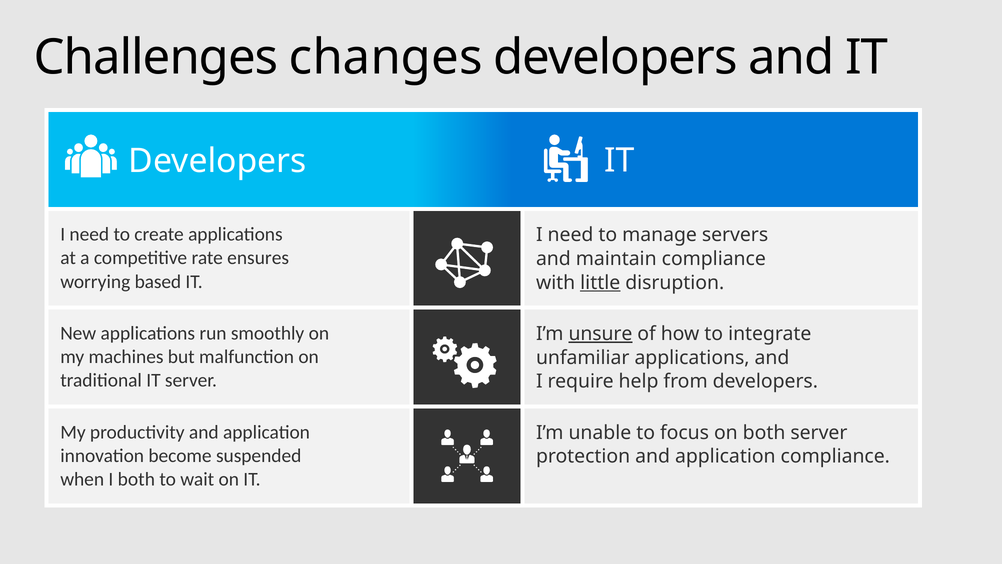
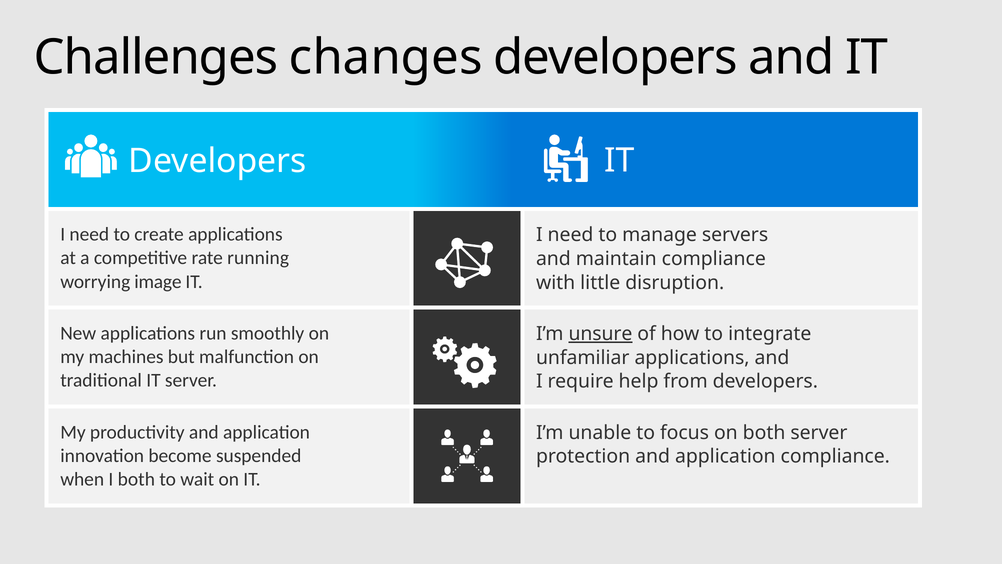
ensures: ensures -> running (258, 258)
based: based -> image (158, 281)
little underline: present -> none (600, 282)
